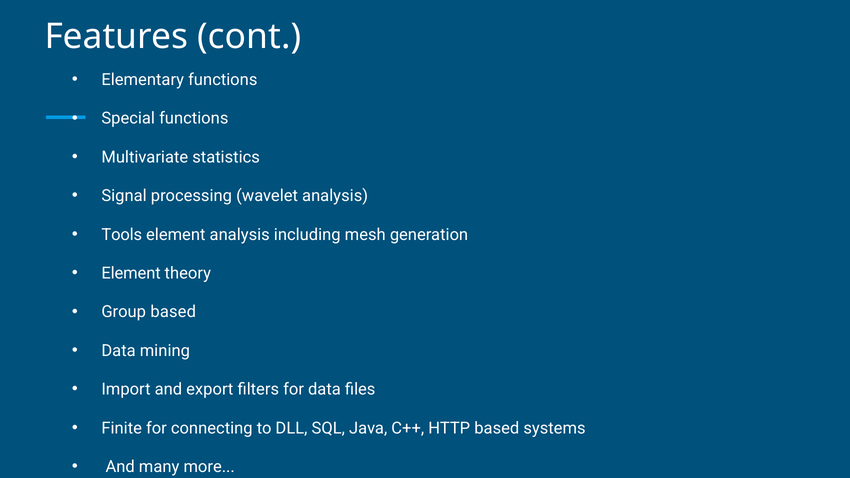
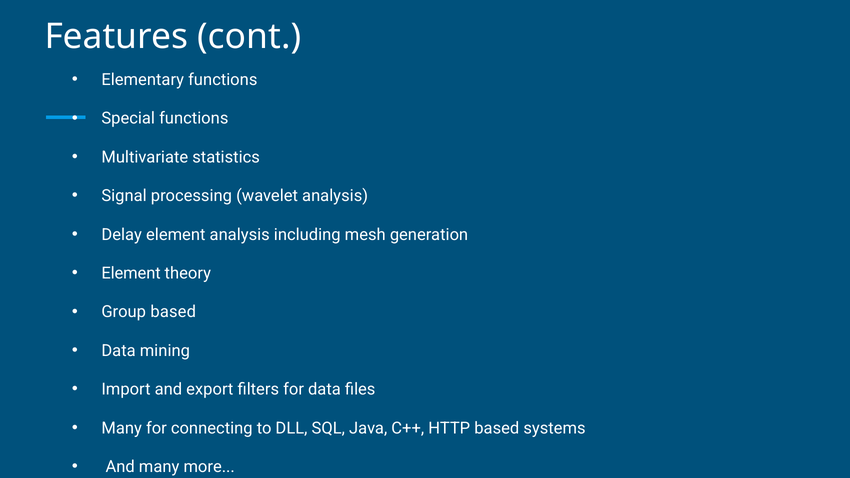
Tools: Tools -> Delay (122, 235)
Finite: Finite -> Many (122, 428)
